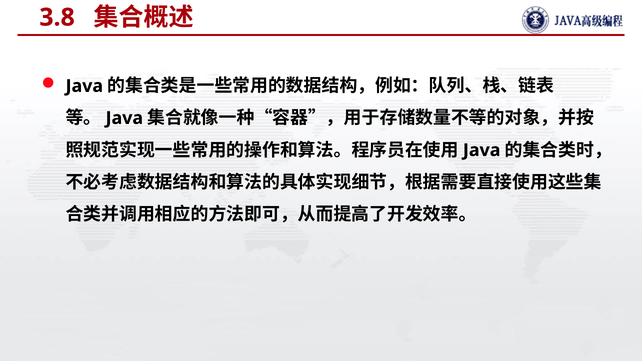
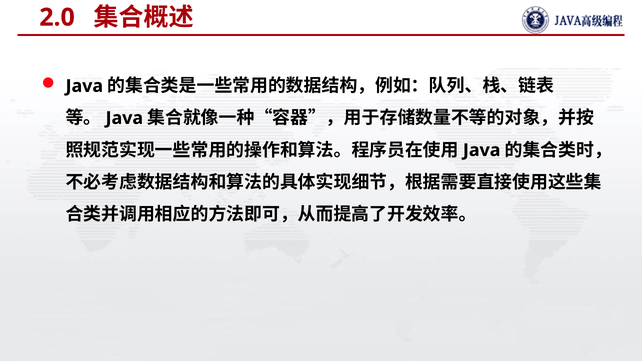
3.8: 3.8 -> 2.0 (57, 17)
